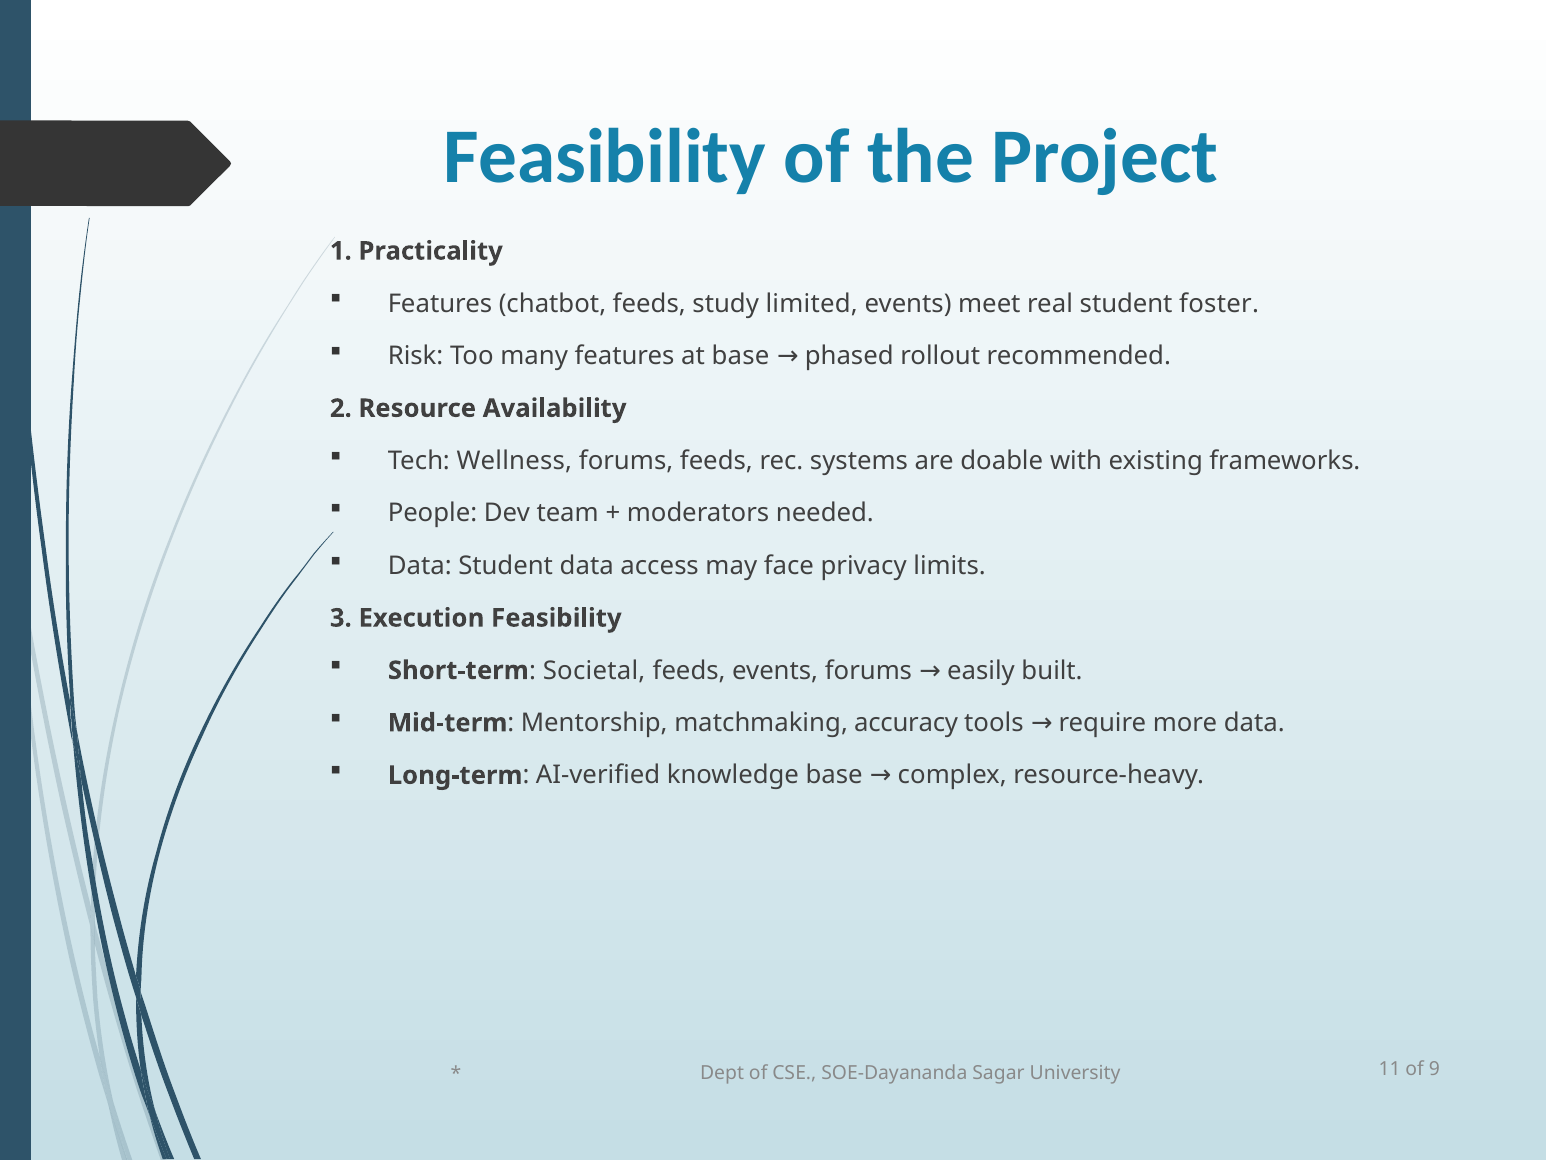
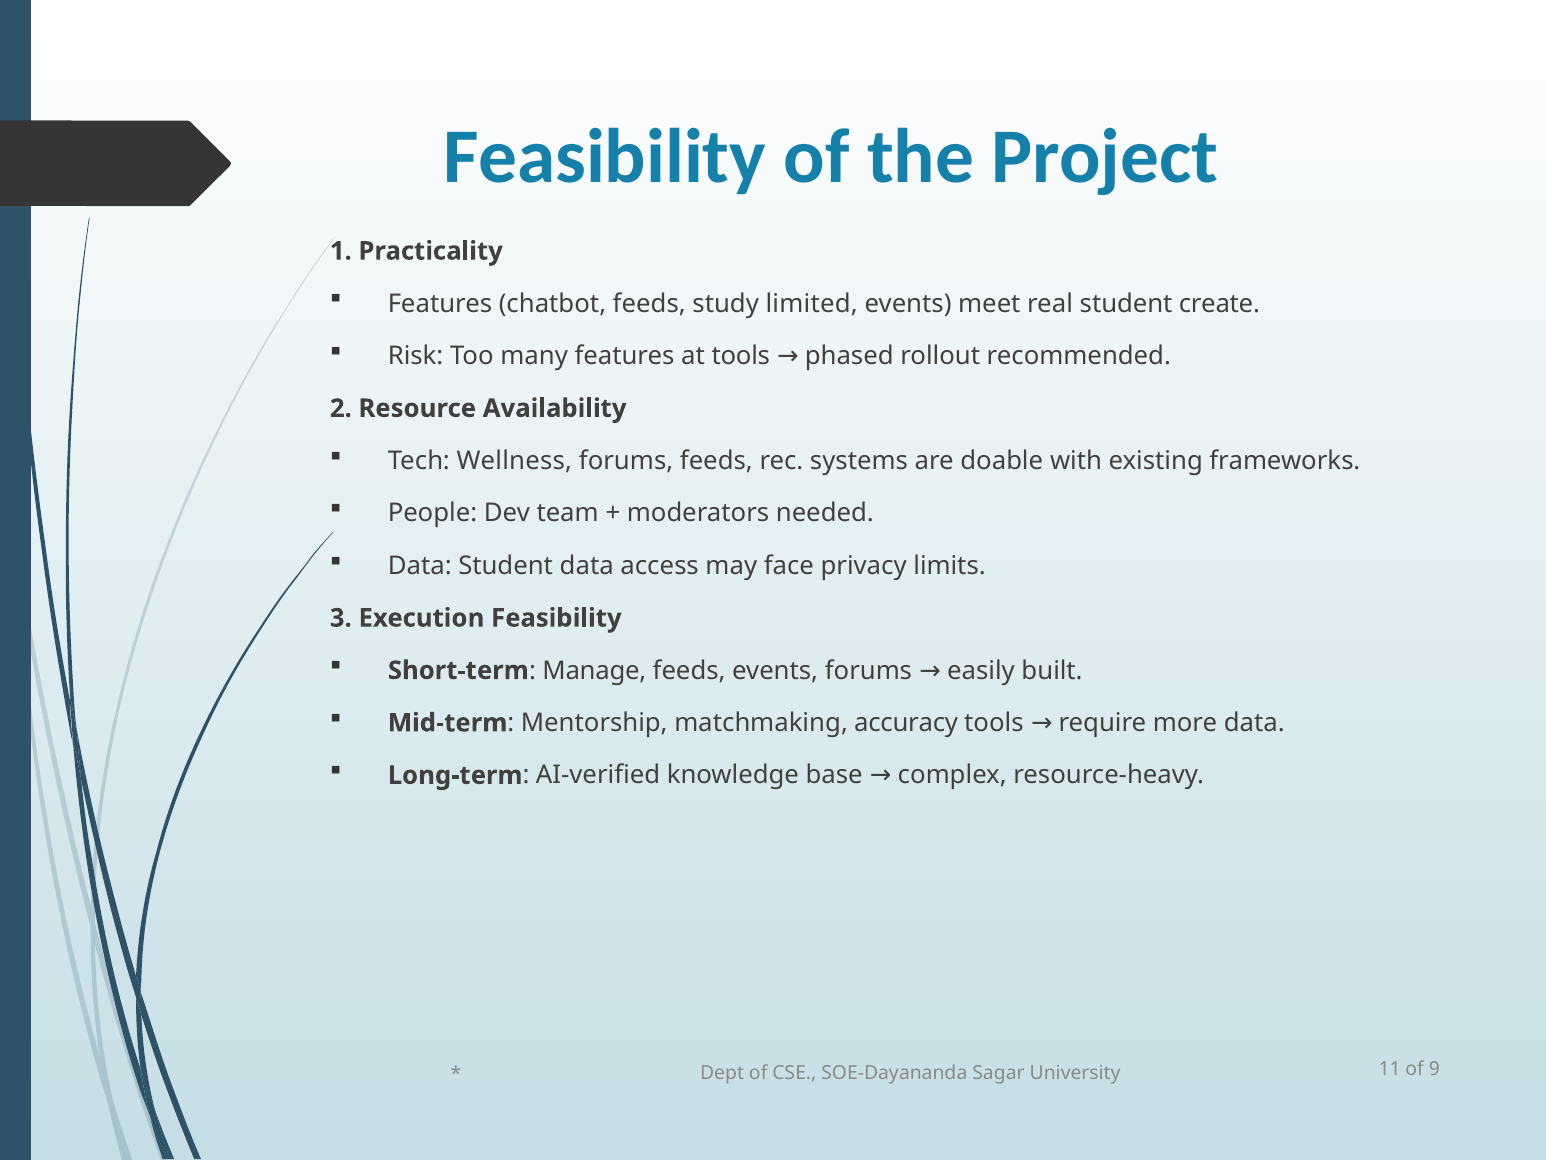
foster: foster -> create (1219, 303)
at base: base -> tools (741, 356)
Societal: Societal -> Manage (594, 670)
